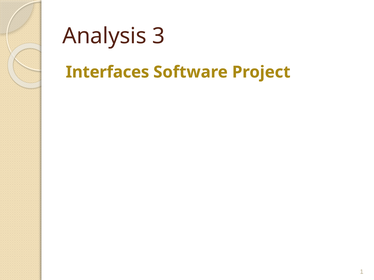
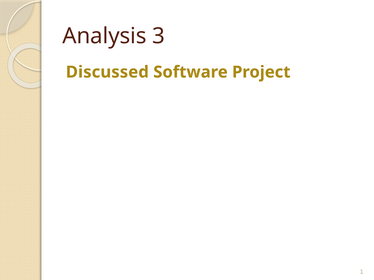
Interfaces: Interfaces -> Discussed (107, 72)
